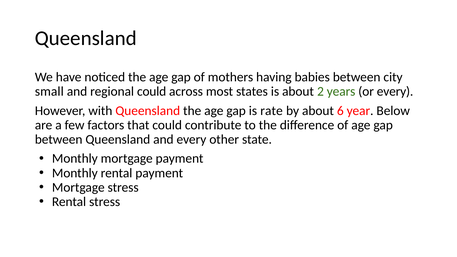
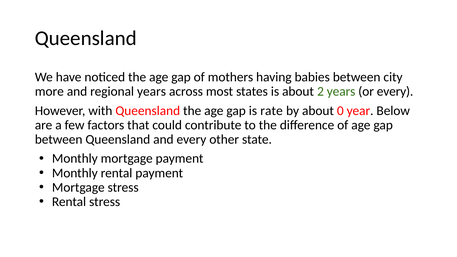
small: small -> more (49, 92)
regional could: could -> years (152, 92)
6: 6 -> 0 (340, 111)
